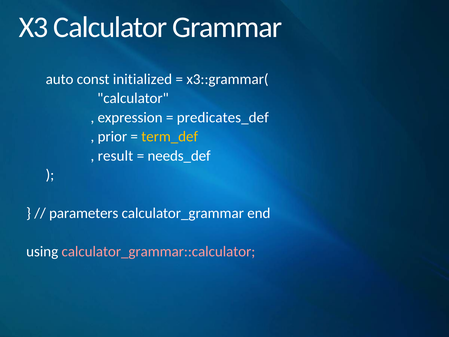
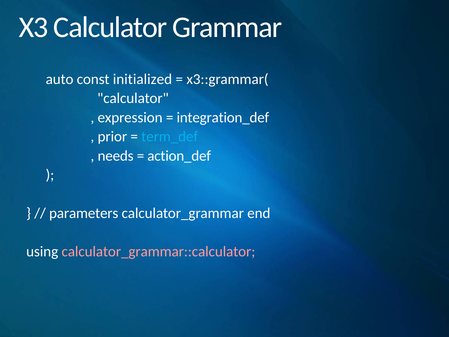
predicates_def: predicates_def -> integration_def (223, 117)
term_def colour: yellow -> light blue (170, 137)
result: result -> needs (116, 156)
needs_def: needs_def -> action_def (179, 156)
